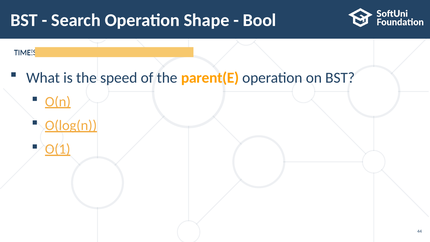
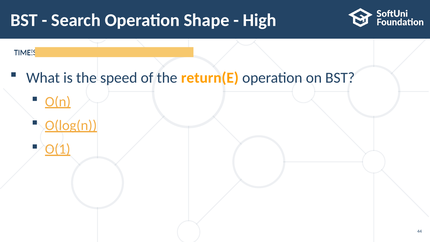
Bool: Bool -> High (260, 20)
parent(E: parent(E -> return(E (210, 78)
